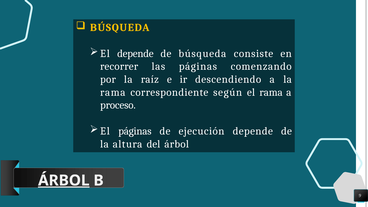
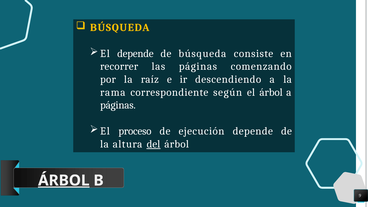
el rama: rama -> árbol (271, 92)
proceso: proceso -> páginas (118, 105)
El páginas: páginas -> proceso (135, 131)
del underline: none -> present (153, 144)
